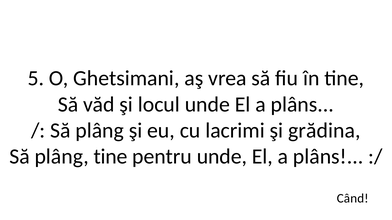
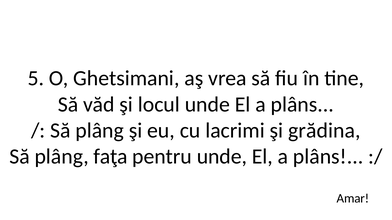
plâng tine: tine -> faţa (111, 157)
Când: Când -> Amar (353, 199)
